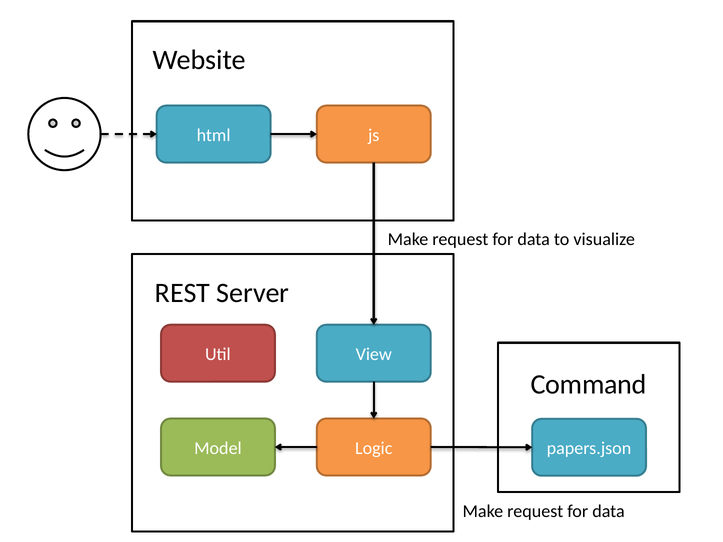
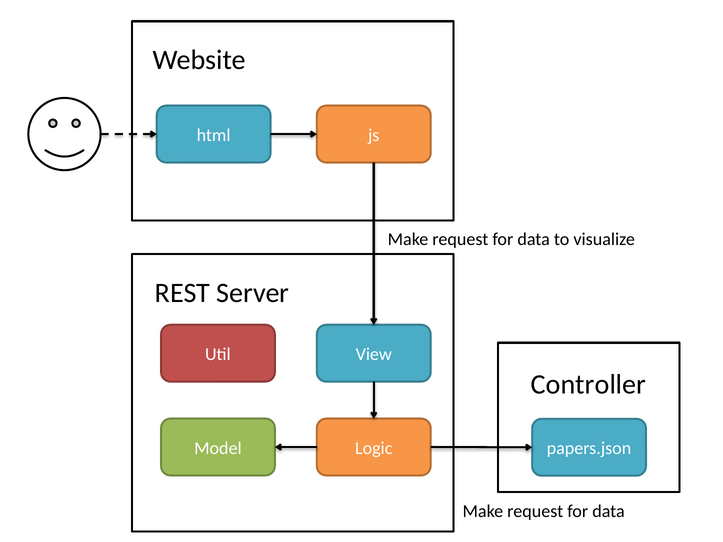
Command: Command -> Controller (589, 385)
